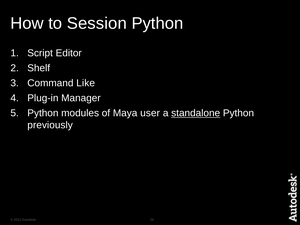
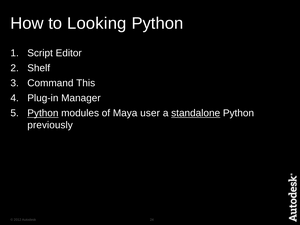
Session: Session -> Looking (97, 23)
Like: Like -> This (86, 83)
Python underline: none -> present (43, 113)
